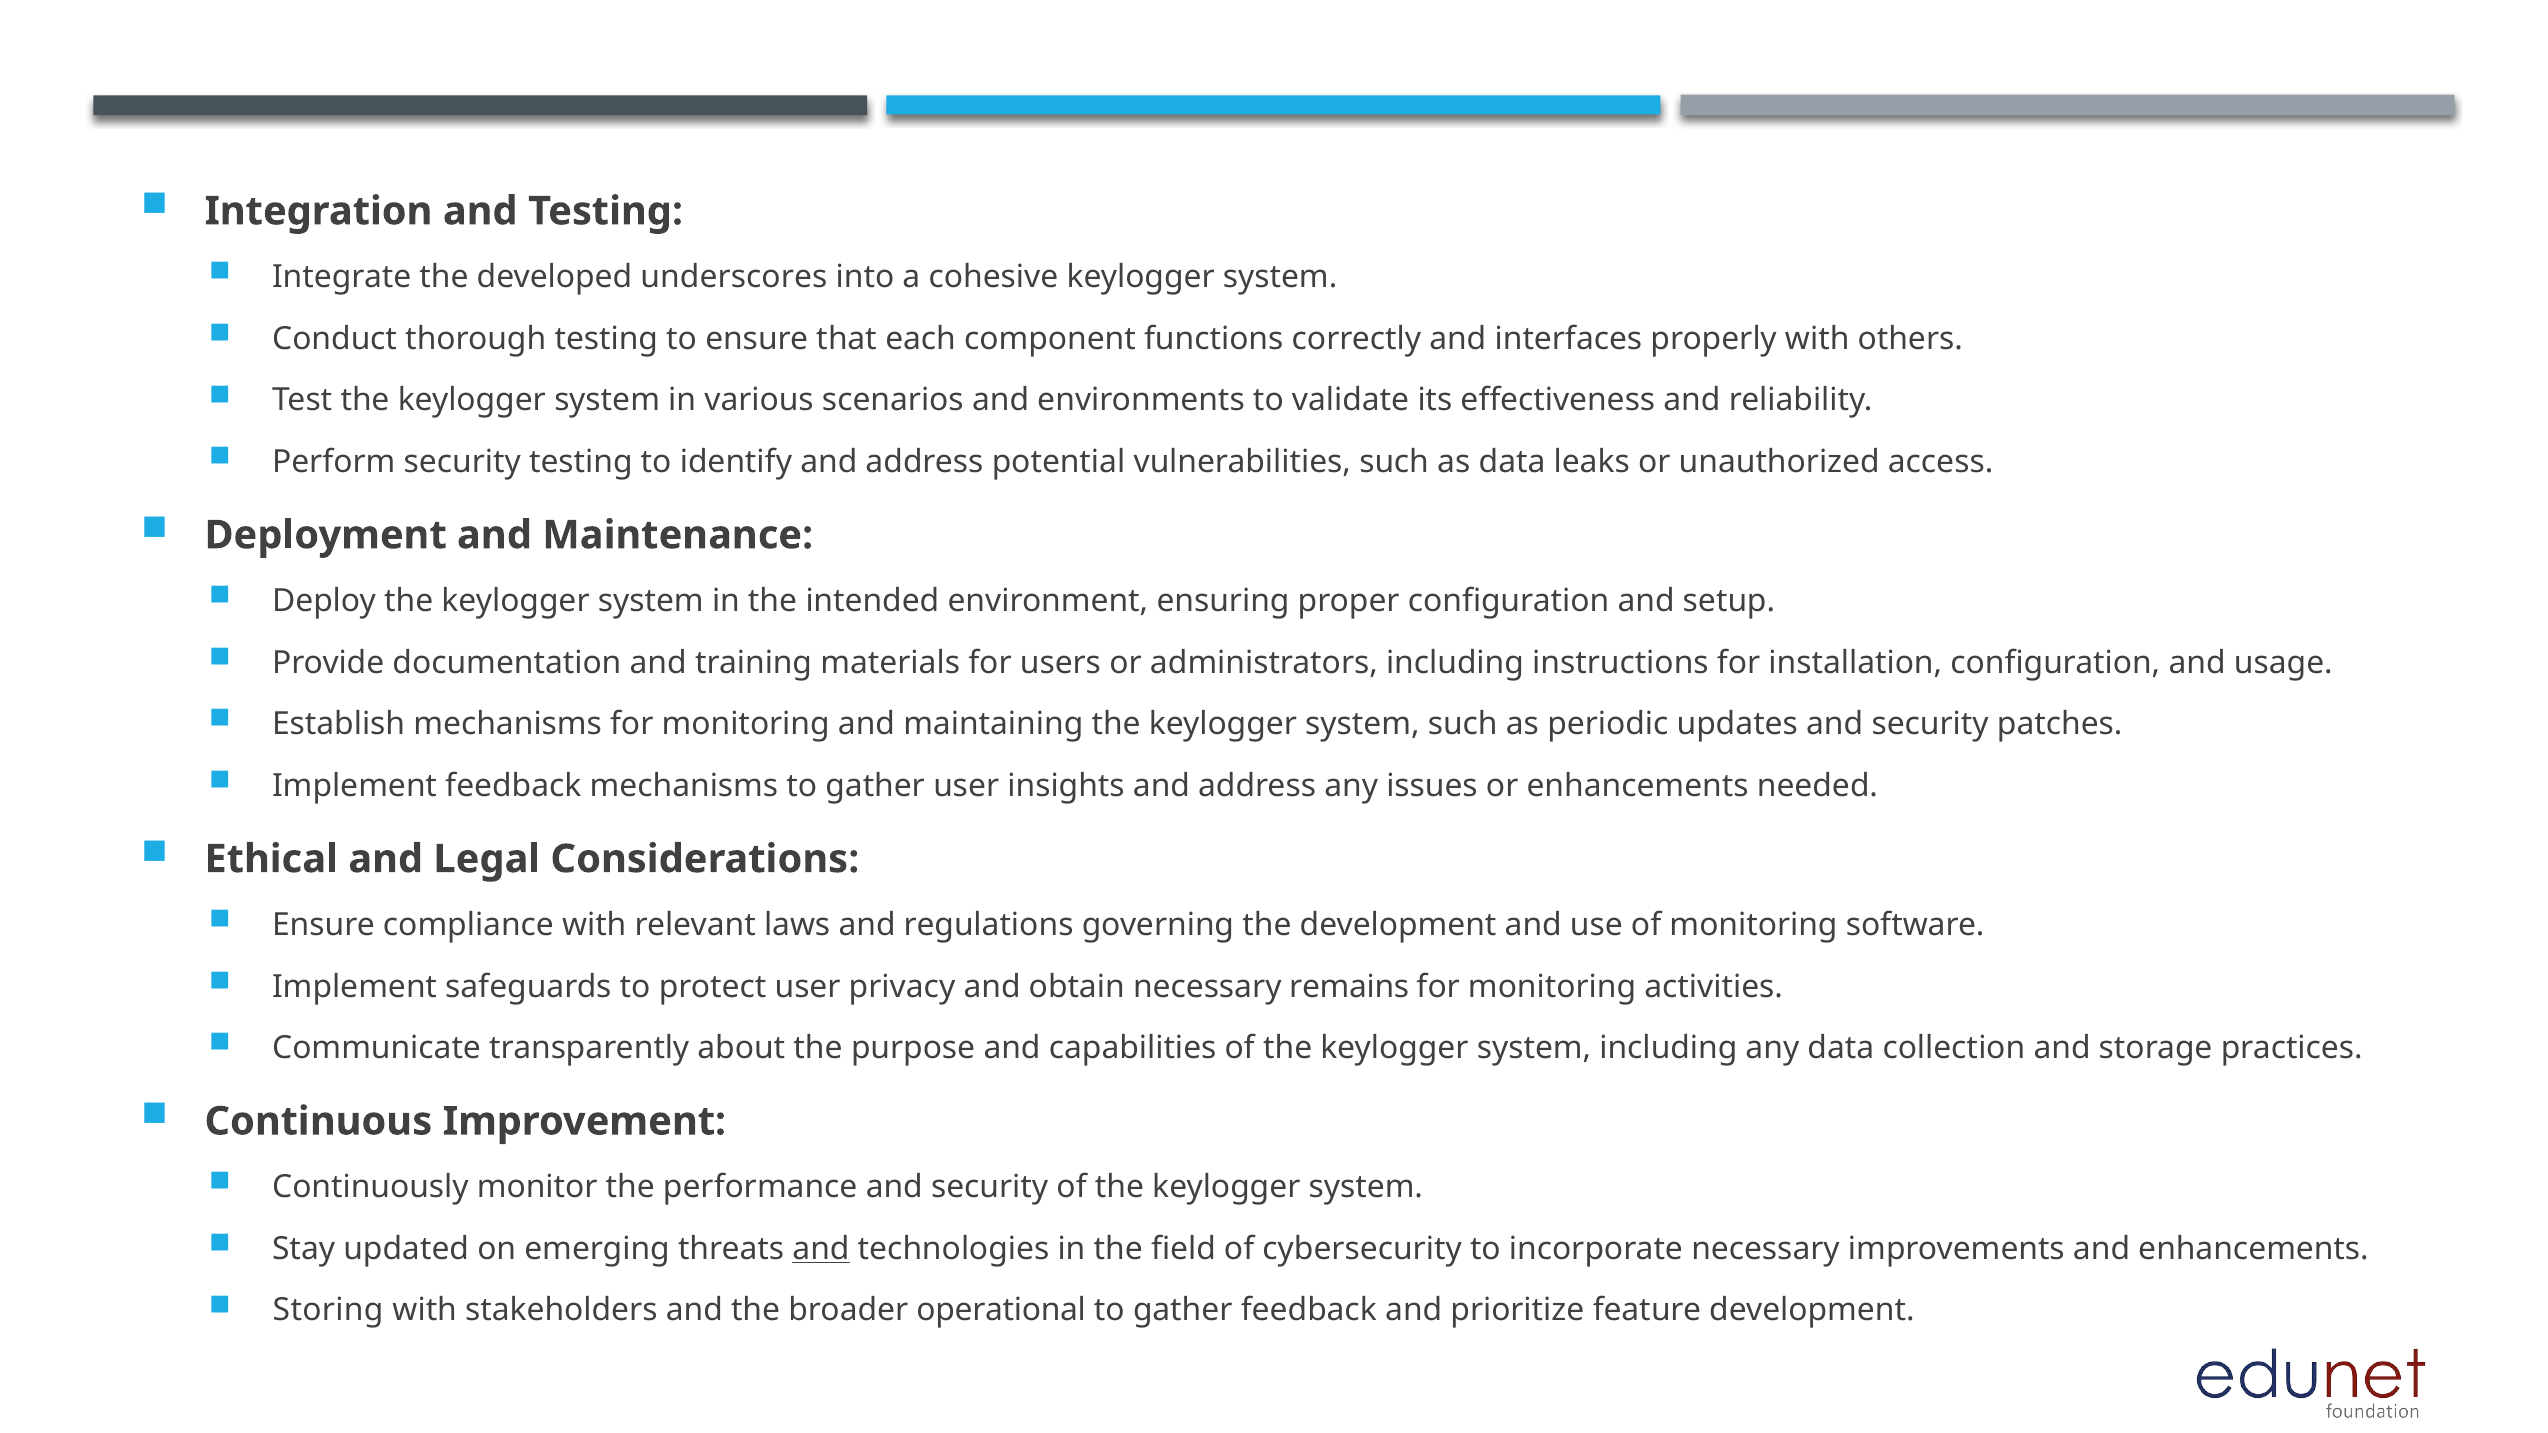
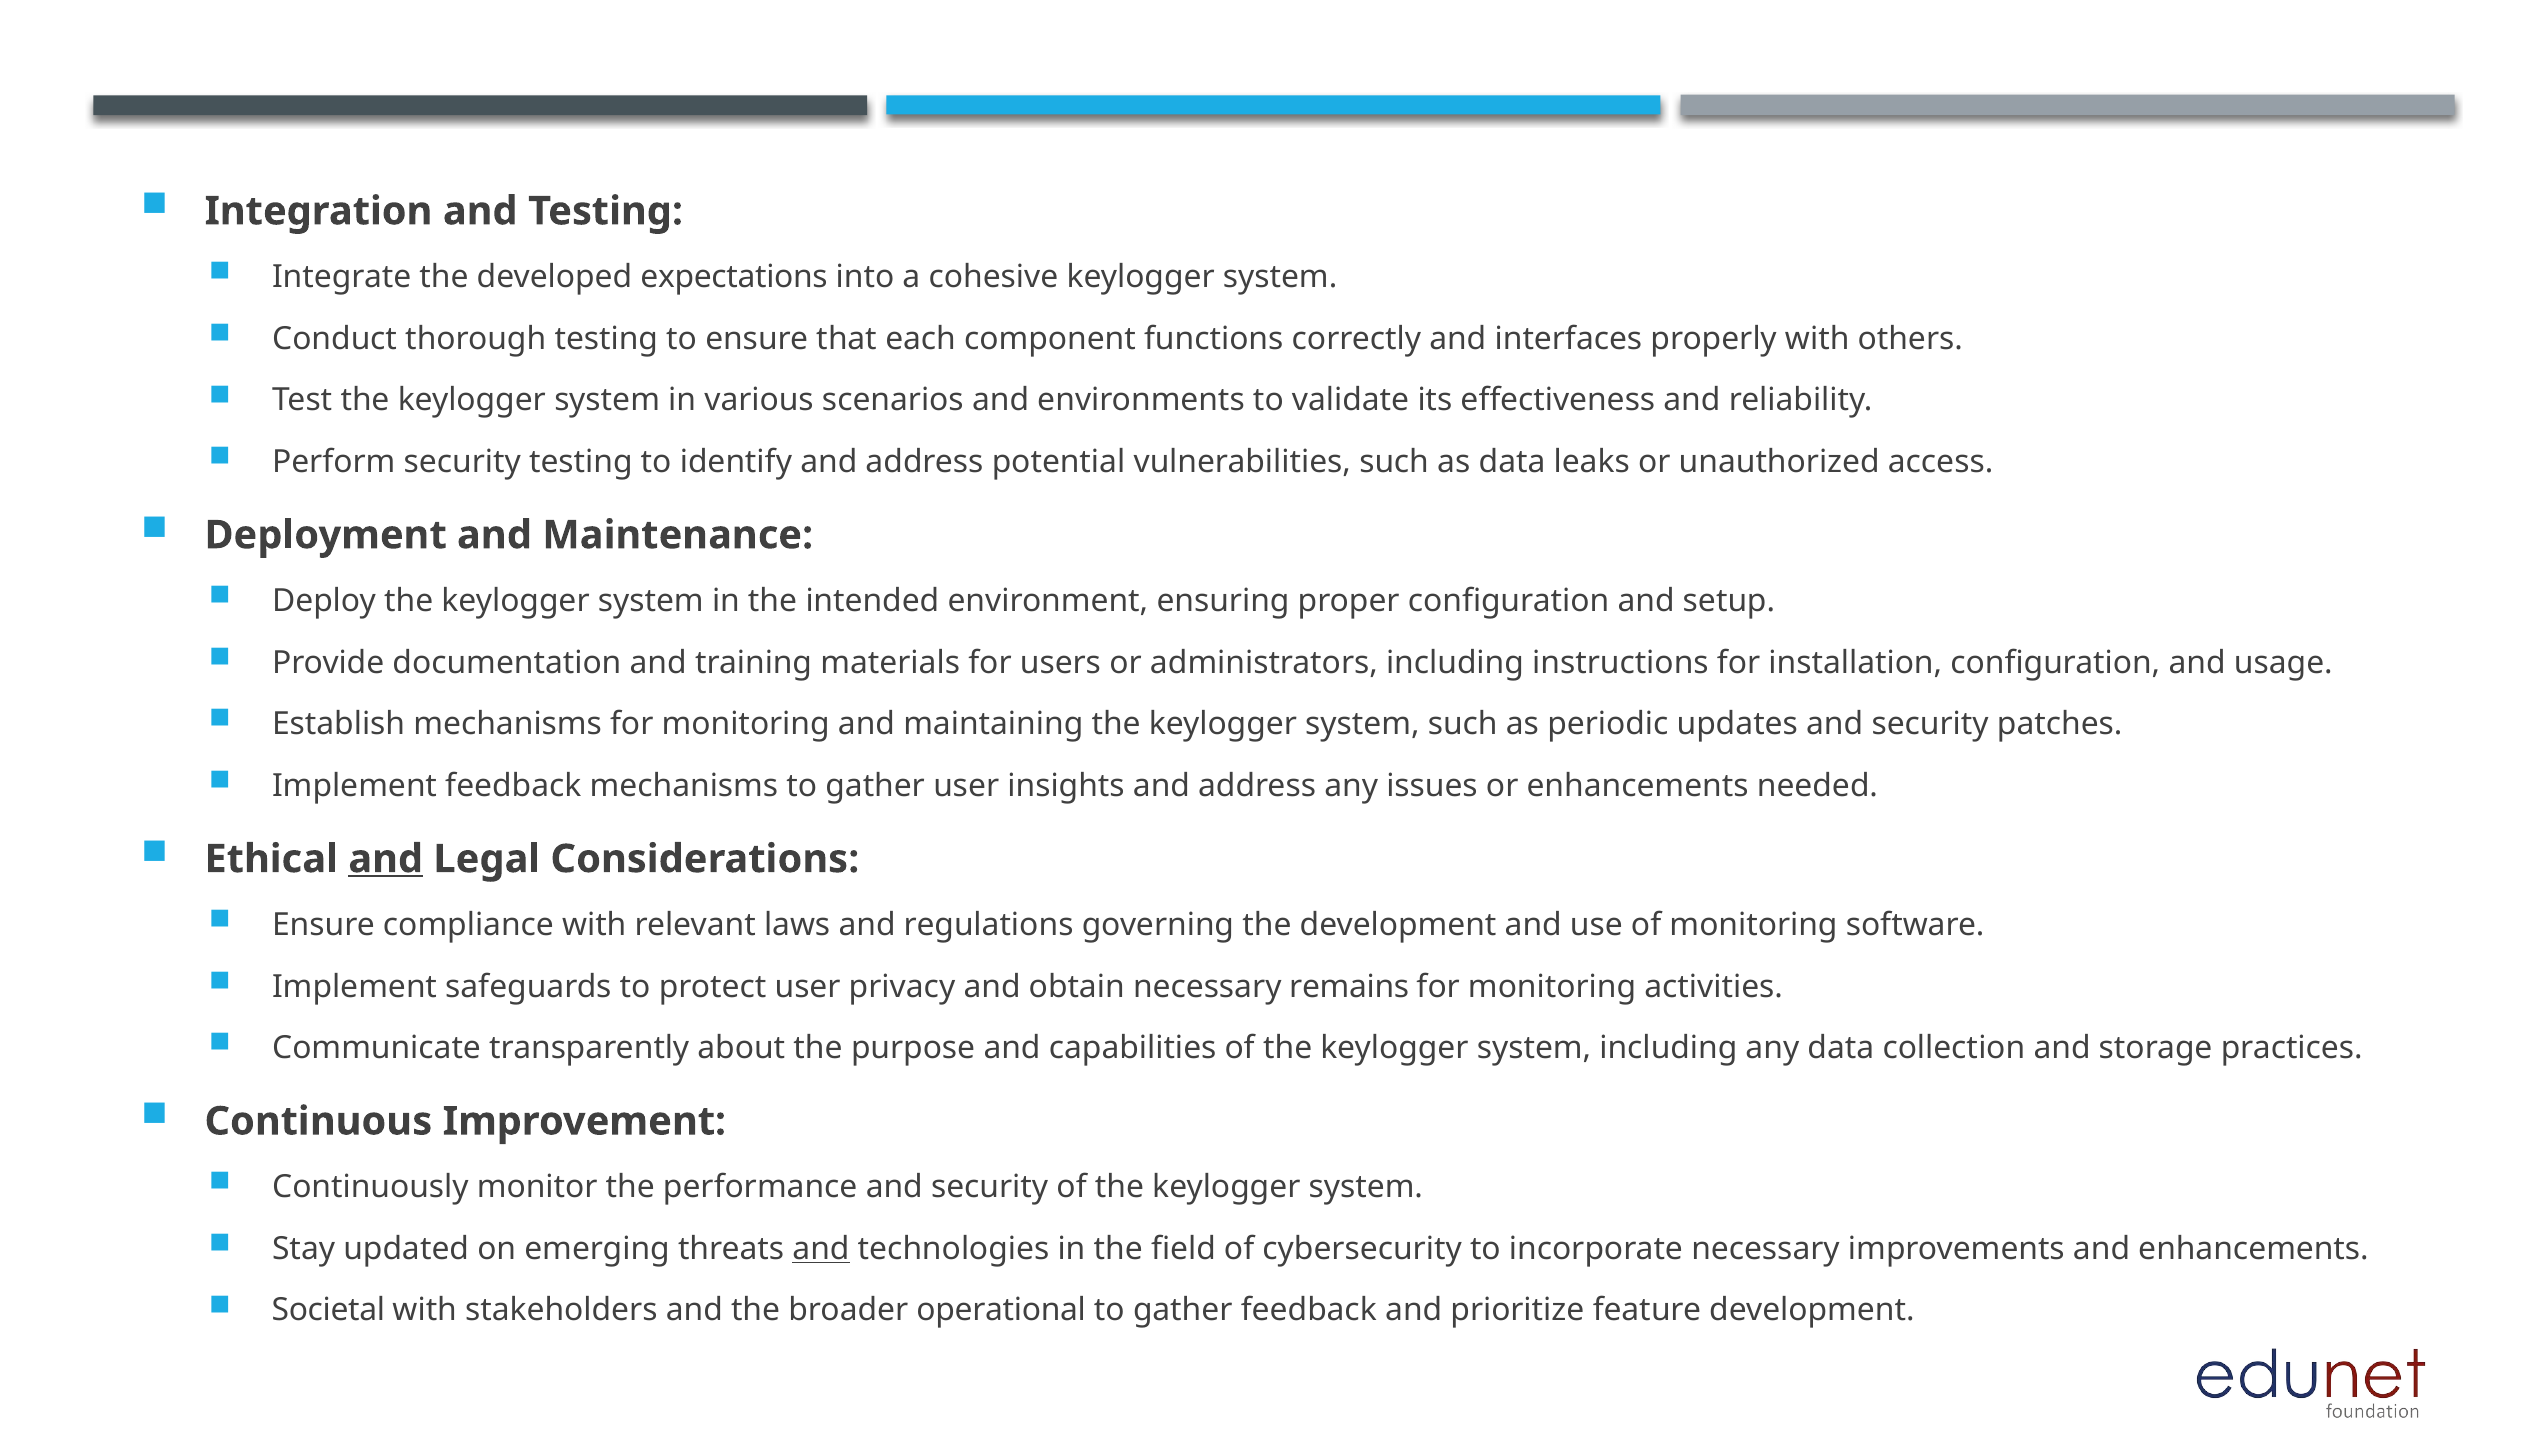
underscores: underscores -> expectations (734, 277)
and underline: none -> present (386, 859)
Storing: Storing -> Societal (328, 1311)
